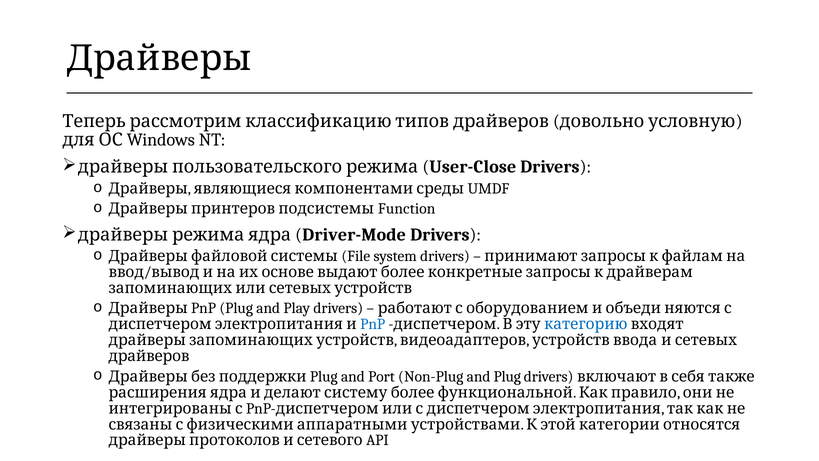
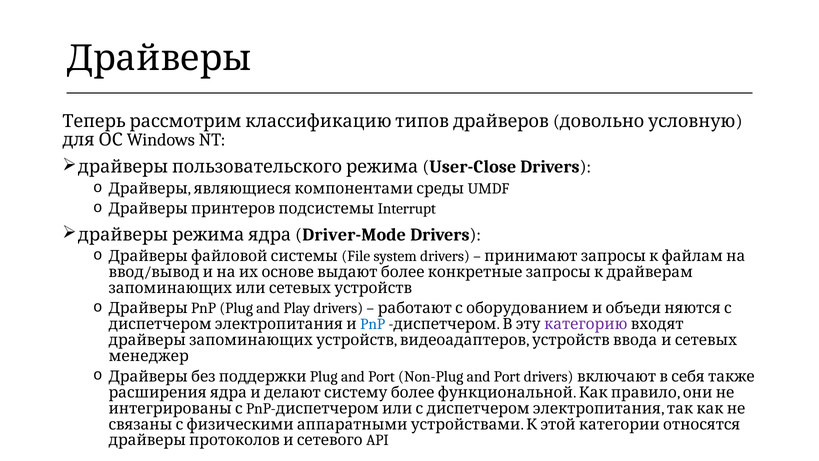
Function: Function -> Interrupt (407, 209)
категорию colour: blue -> purple (586, 324)
драйверов: драйверов -> менеджер (149, 356)
Non-Plug and Plug: Plug -> Port (507, 376)
